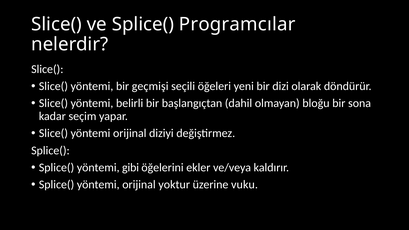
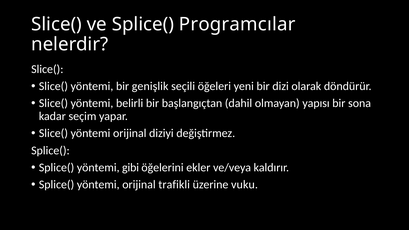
geçmişi: geçmişi -> genişlik (150, 86)
bloğu: bloğu -> yapısı (316, 103)
yoktur: yoktur -> trafikli (174, 185)
